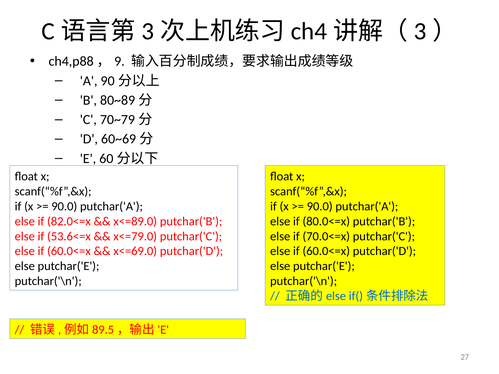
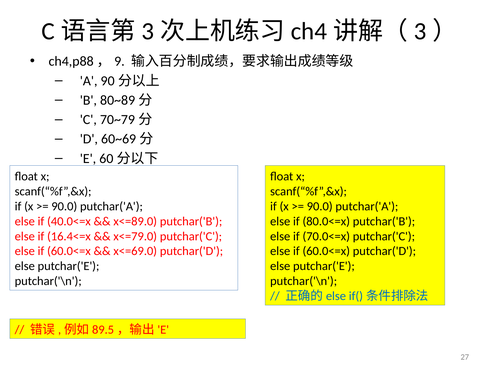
82.0<=x: 82.0<=x -> 40.0<=x (69, 221)
53.6<=x: 53.6<=x -> 16.4<=x (69, 236)
